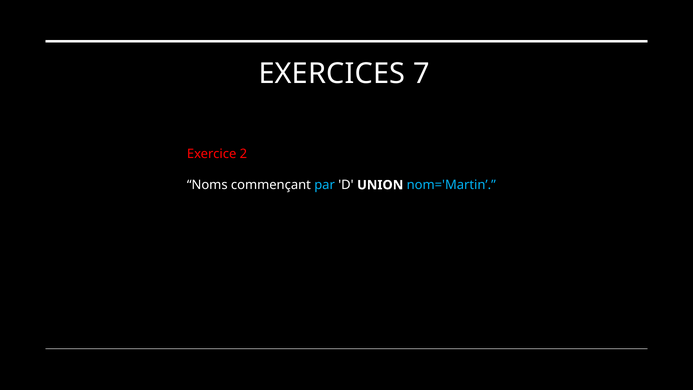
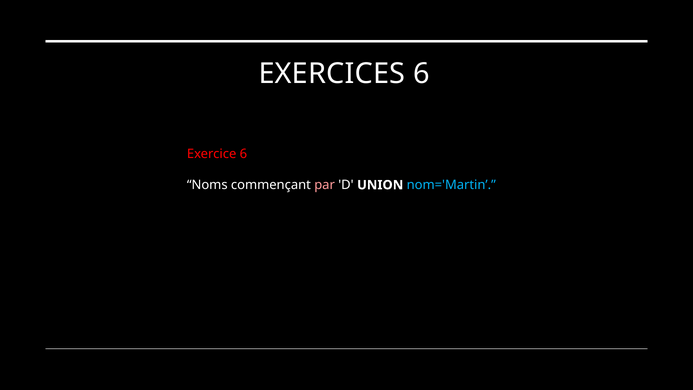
EXERCICES 7: 7 -> 6 (421, 74)
Exercice 2: 2 -> 6 (243, 154)
par colour: light blue -> pink (325, 185)
